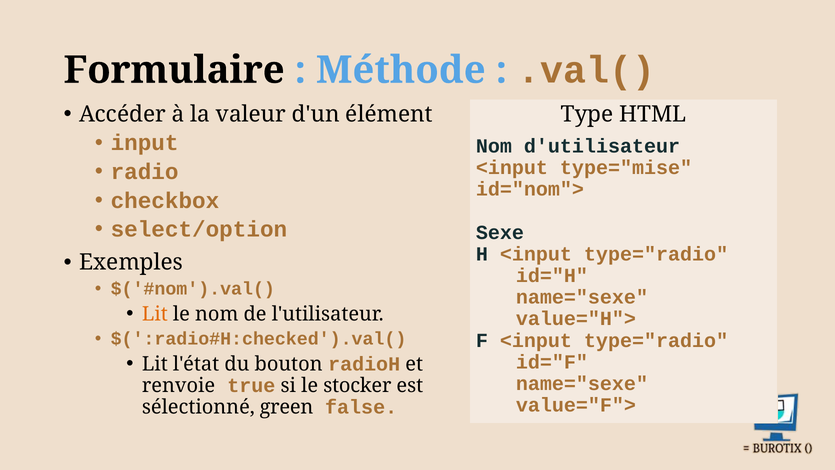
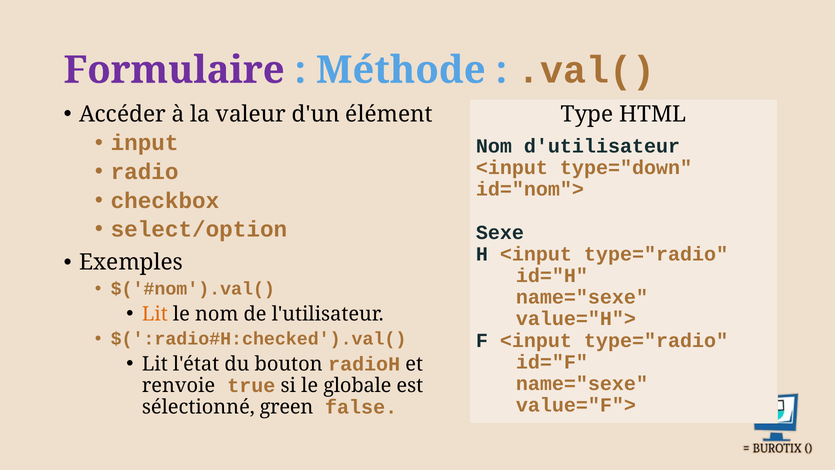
Formulaire colour: black -> purple (174, 70)
type="mise: type="mise -> type="down (626, 167)
stocker: stocker -> globale (357, 385)
